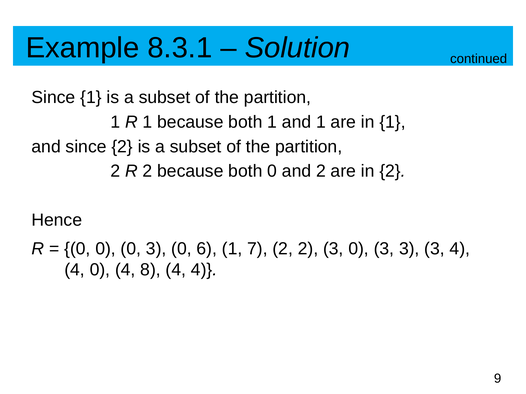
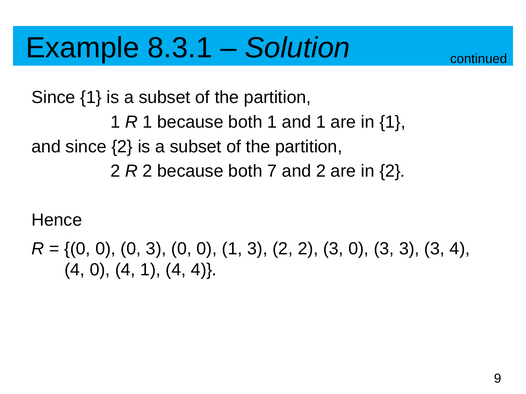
both 0: 0 -> 7 (272, 171)
3 0 6: 6 -> 0 (207, 249)
1 7: 7 -> 3 (257, 249)
4 8: 8 -> 1 (151, 270)
